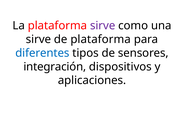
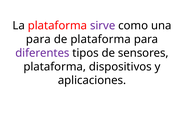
sirve: sirve -> para (38, 39)
diferentes colour: blue -> purple (42, 53)
integración: integración -> plataforma (55, 66)
